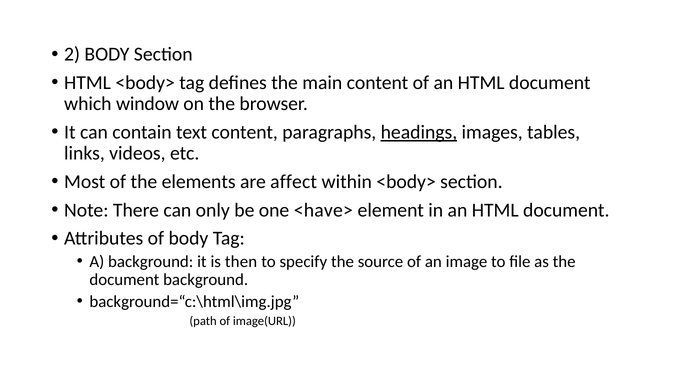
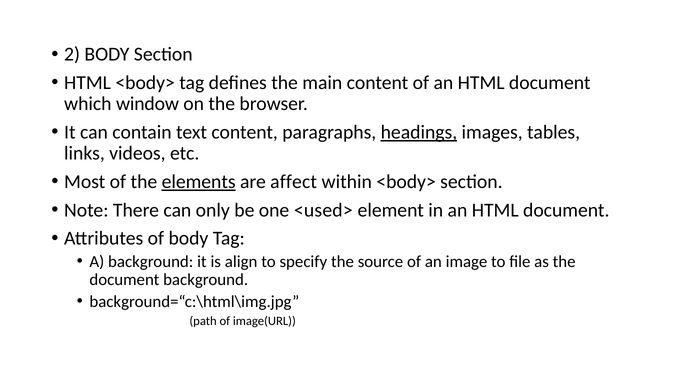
elements underline: none -> present (199, 182)
<have>: <have> -> <used> (323, 210)
then: then -> align (241, 261)
